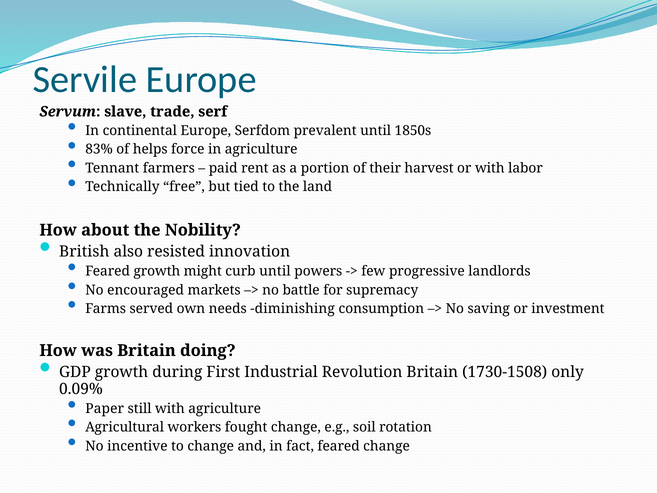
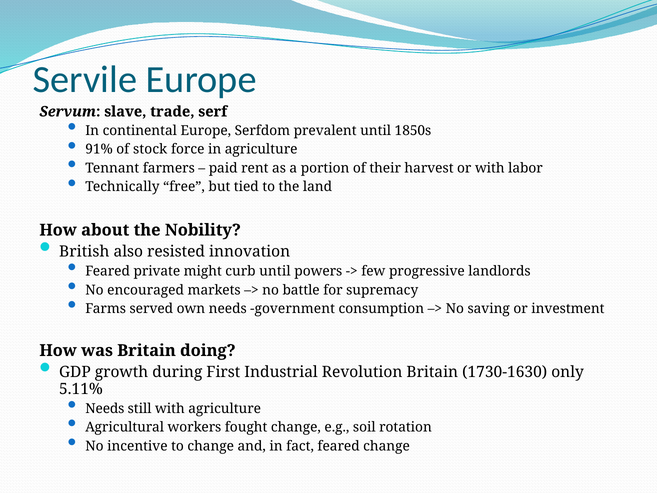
83%: 83% -> 91% (99, 149)
helps: helps -> stock (150, 149)
Feared growth: growth -> private (157, 271)
diminishing: diminishing -> government (293, 309)
1730-1508: 1730-1508 -> 1730-1630 (505, 372)
0.09%: 0.09% -> 5.11% (81, 389)
Paper: Paper -> Needs (105, 408)
